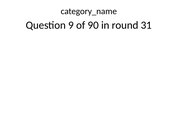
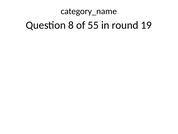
9: 9 -> 8 (71, 25)
90: 90 -> 55 (93, 25)
31: 31 -> 19 (146, 25)
